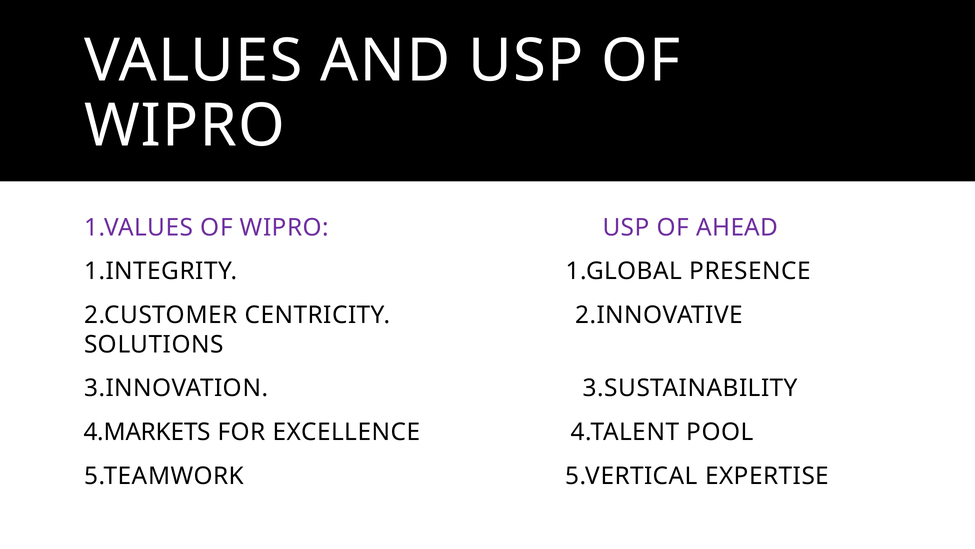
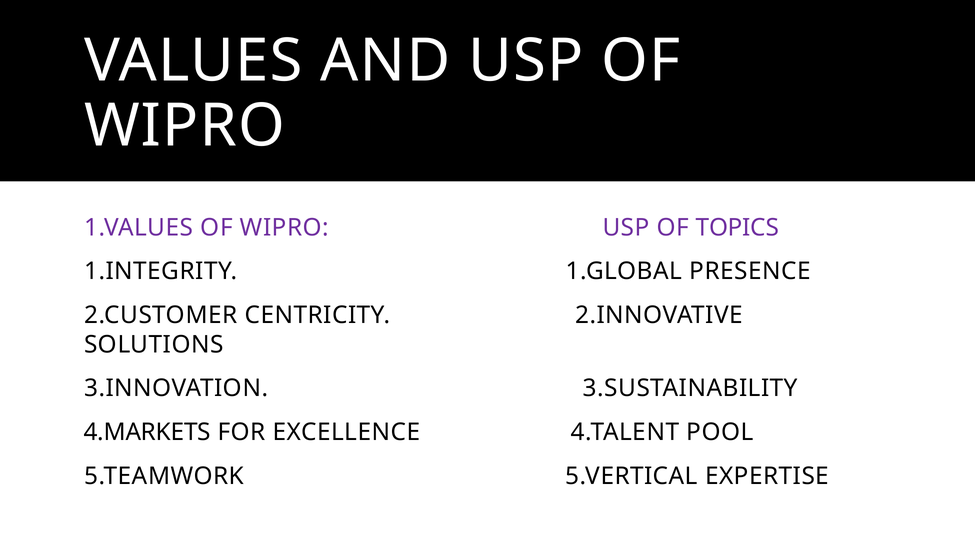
AHEAD: AHEAD -> TOPICS (737, 227)
